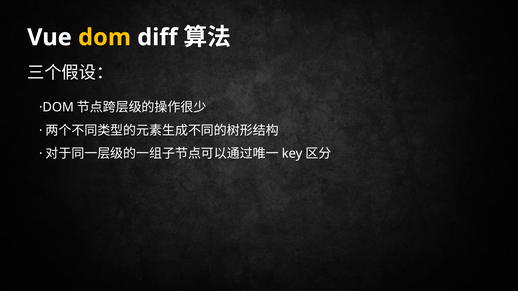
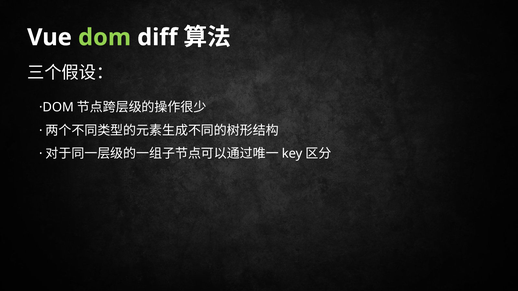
dom colour: yellow -> light green (105, 37)
